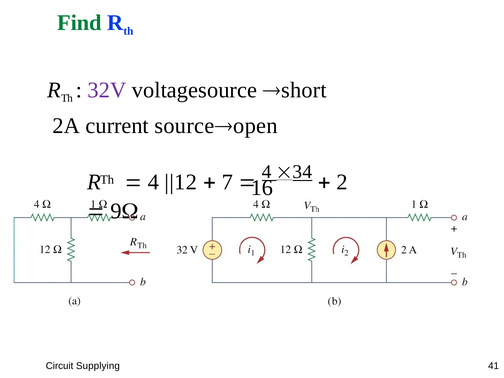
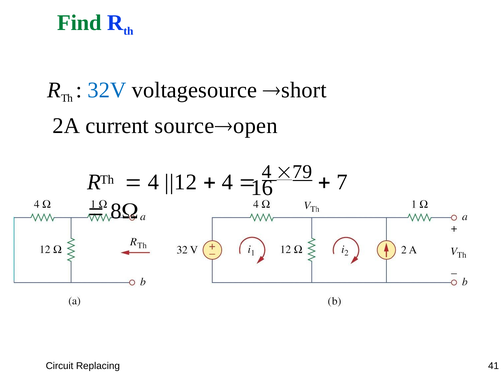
32V colour: purple -> blue (107, 90)
34: 34 -> 79 (302, 172)
7: 7 -> 4 (227, 182)
2: 2 -> 7 (342, 182)
9: 9 -> 8 (116, 211)
Supplying: Supplying -> Replacing (98, 366)
